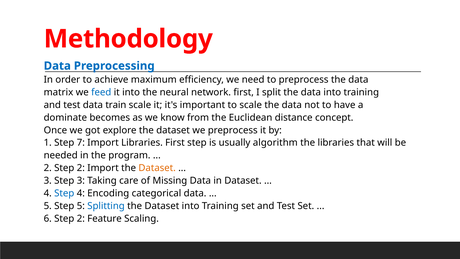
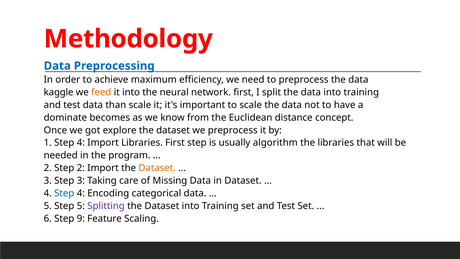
matrix: matrix -> kaggle (59, 92)
feed colour: blue -> orange (101, 92)
train: train -> than (116, 105)
1 Step 7: 7 -> 4 (81, 143)
Splitting colour: blue -> purple (106, 206)
6 Step 2: 2 -> 9 (81, 219)
